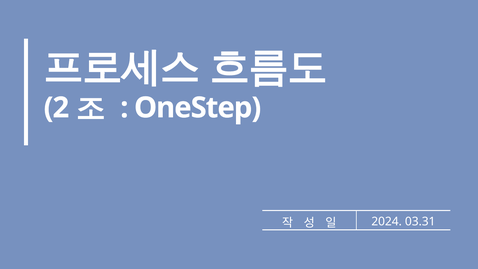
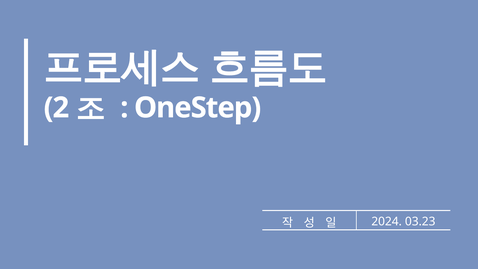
03.31: 03.31 -> 03.23 (420, 222)
